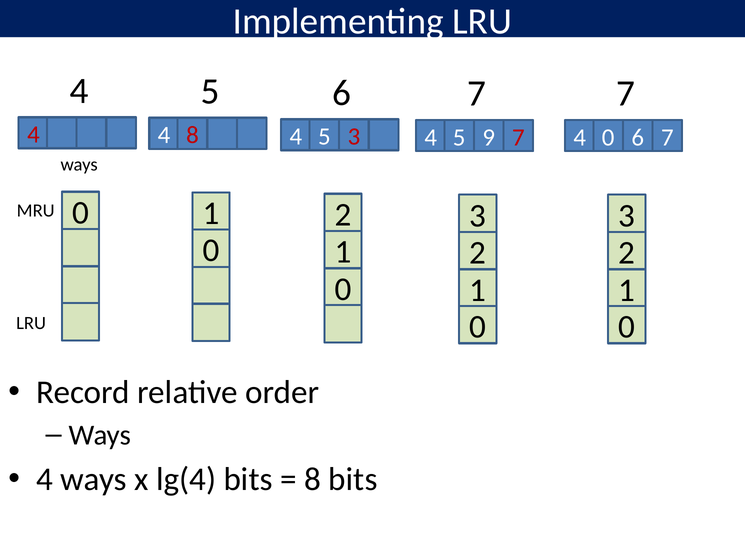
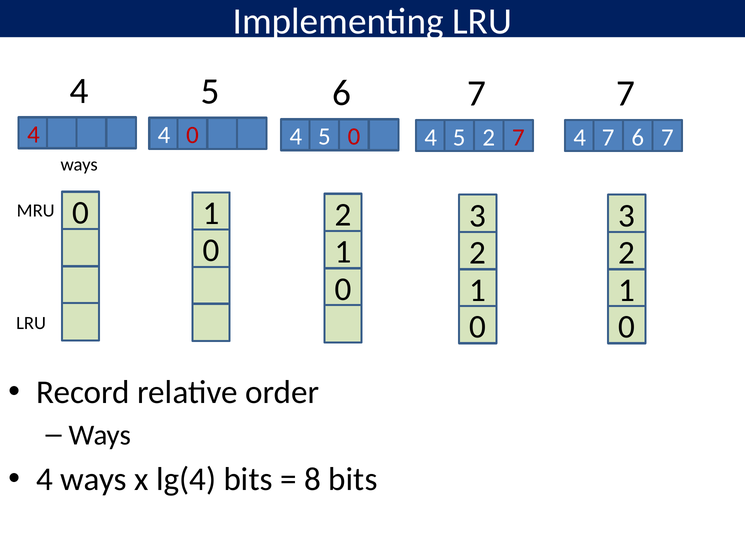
4 8: 8 -> 0 (192, 135)
5 3: 3 -> 0 (354, 136)
5 9: 9 -> 2 (489, 137)
4 0: 0 -> 7 (608, 137)
